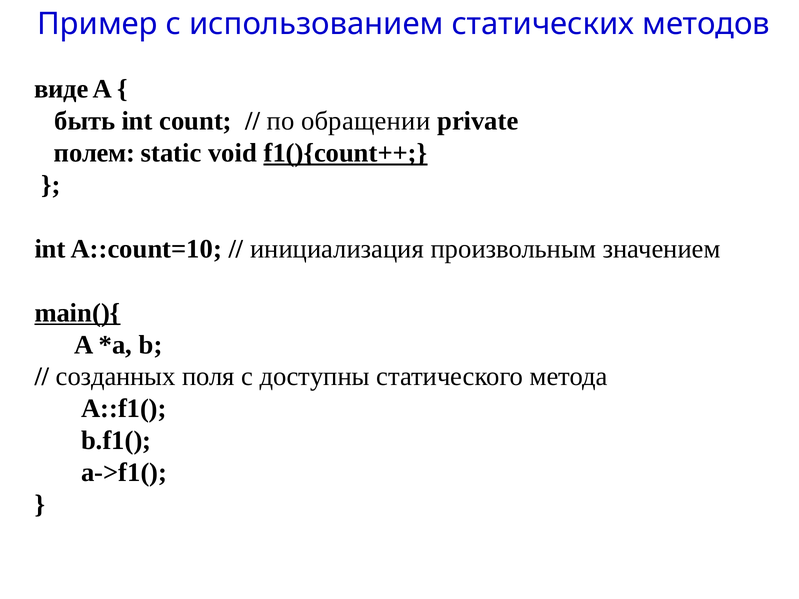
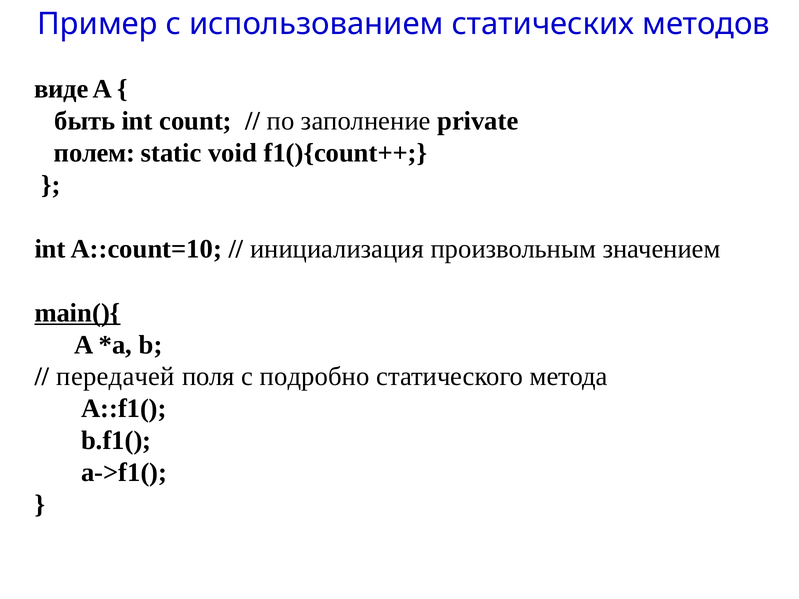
обращении: обращении -> заполнение (366, 121)
f1(){count++ underline: present -> none (345, 153)
созданных: созданных -> передачей (116, 377)
доступны: доступны -> подробно (315, 377)
